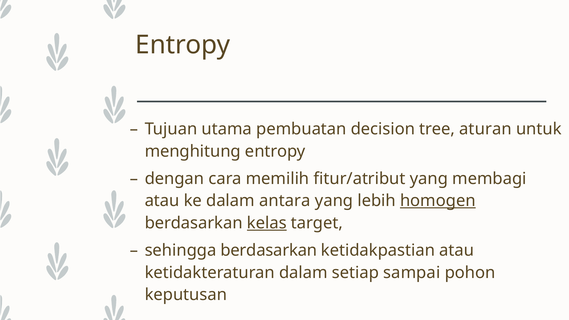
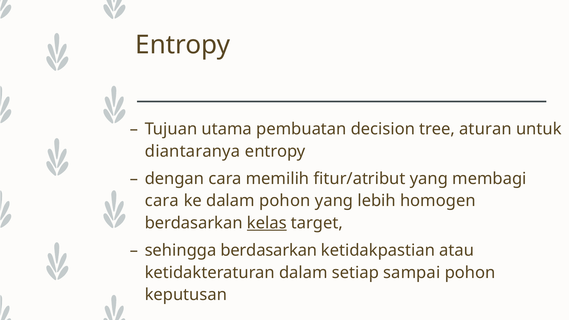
menghitung: menghitung -> diantaranya (193, 151)
atau: atau -> cara (162, 201)
dalam antara: antara -> pohon (285, 201)
homogen underline: present -> none (438, 201)
